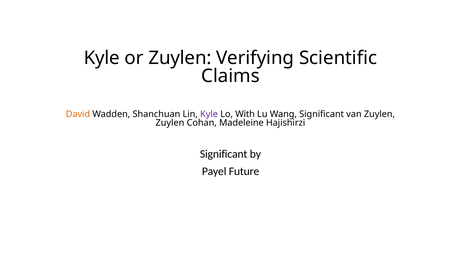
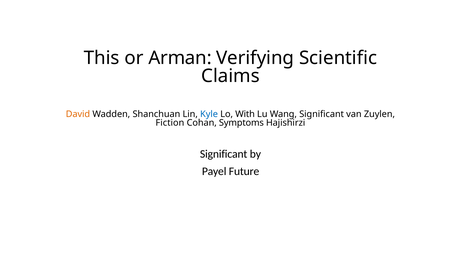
Kyle: Kyle -> This (102, 58)
or Zuylen: Zuylen -> Arman (180, 58)
Kyle colour: purple -> blue (209, 114)
Zuylen: Zuylen -> Fiction (170, 123)
Madeleine: Madeleine -> Symptoms (241, 123)
